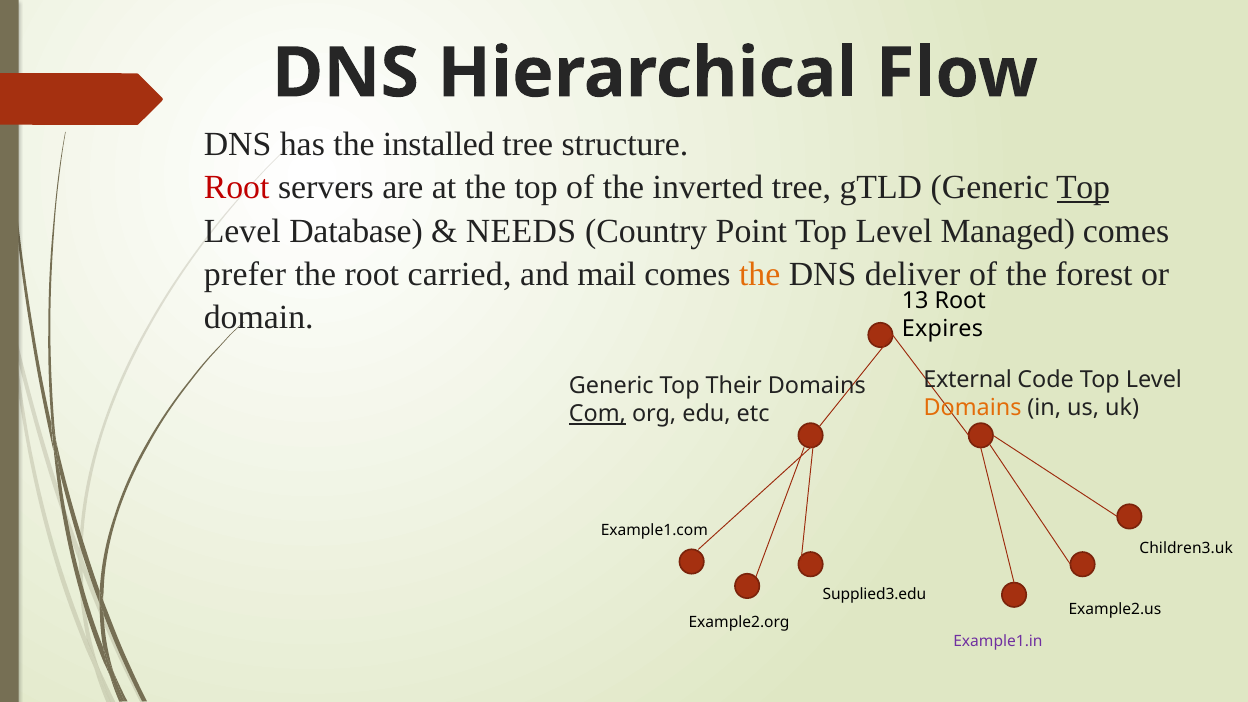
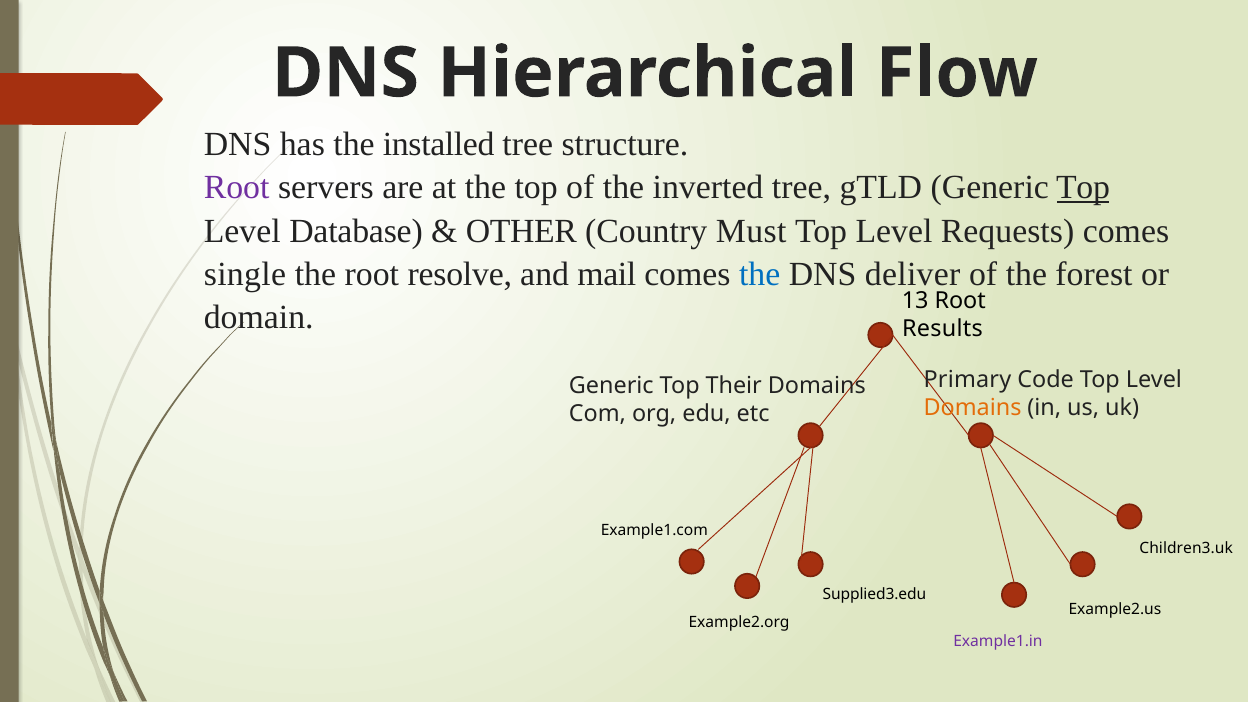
Root colour: red -> purple (237, 188)
NEEDS: NEEDS -> OTHER (521, 231)
Point: Point -> Must (751, 231)
Managed: Managed -> Requests (1008, 231)
prefer: prefer -> single (245, 274)
carried: carried -> resolve (460, 274)
the colour: orange -> blue (760, 274)
Expires: Expires -> Results (942, 329)
External: External -> Primary (967, 379)
Com underline: present -> none (597, 414)
